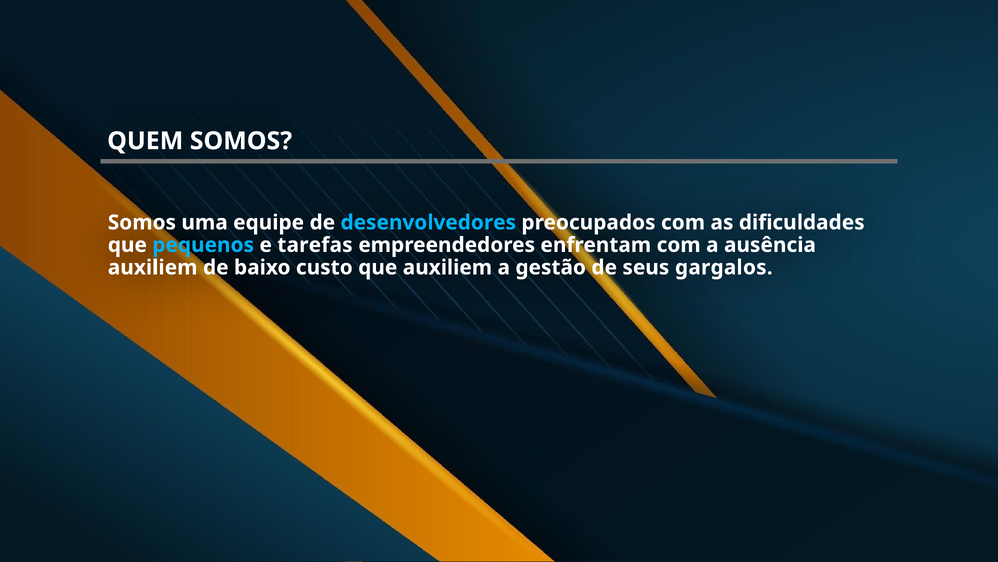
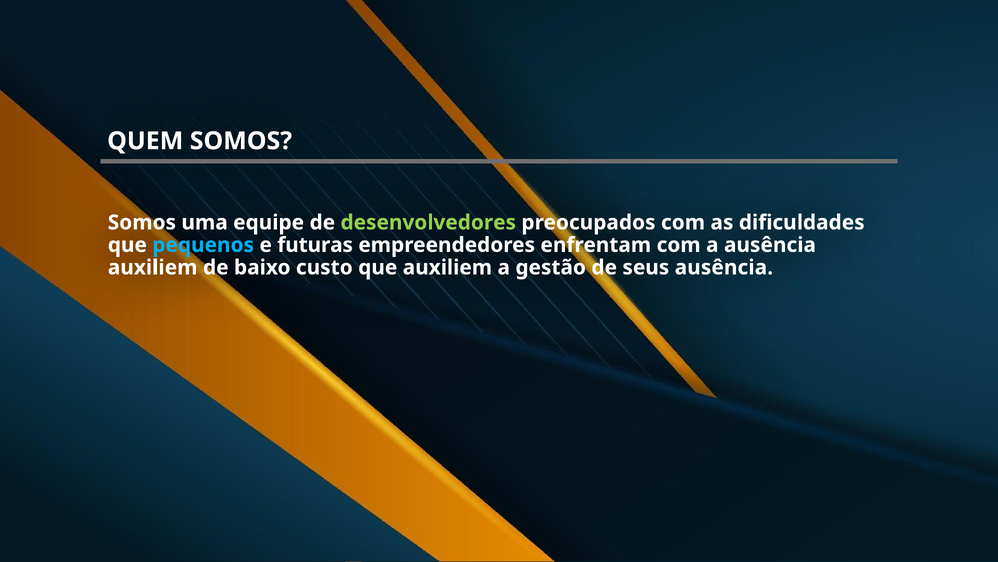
desenvolvedores colour: light blue -> light green (428, 222)
tarefas: tarefas -> futuras (315, 245)
seus gargalos: gargalos -> ausência (724, 267)
